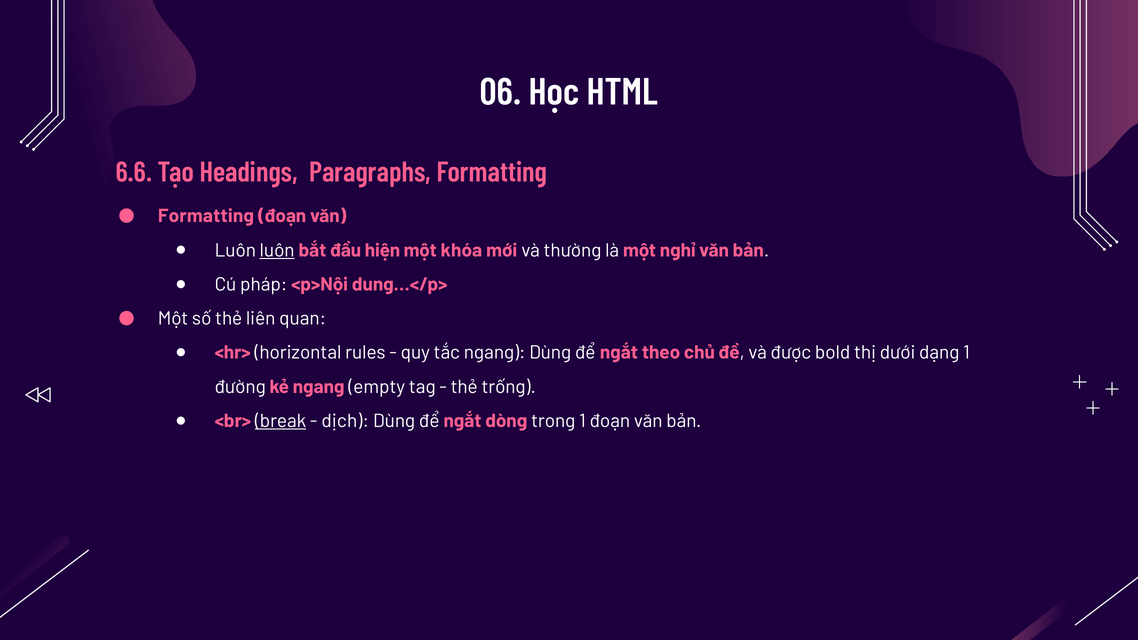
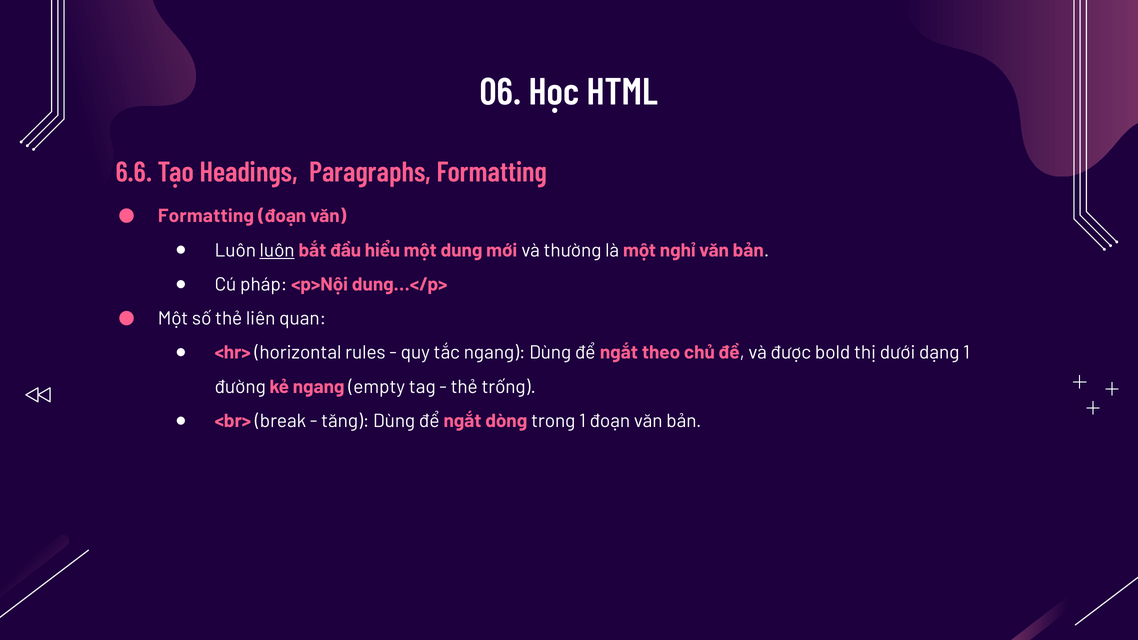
hiện: hiện -> hiểu (382, 250)
khóa: khóa -> dung (462, 250)
break underline: present -> none (281, 421)
dịch: dịch -> tăng (345, 421)
